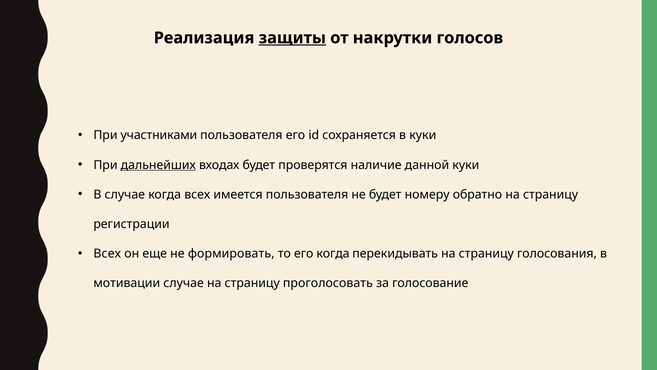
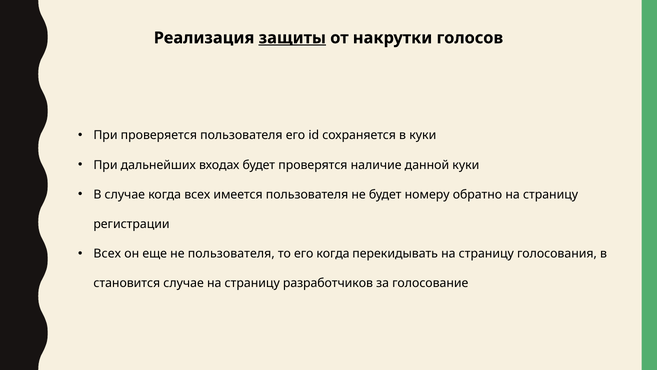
участниками: участниками -> проверяется (159, 135)
дальнейших underline: present -> none (158, 165)
не формировать: формировать -> пользователя (231, 253)
мотивации: мотивации -> становится (127, 283)
проголосовать: проголосовать -> разработчиков (328, 283)
